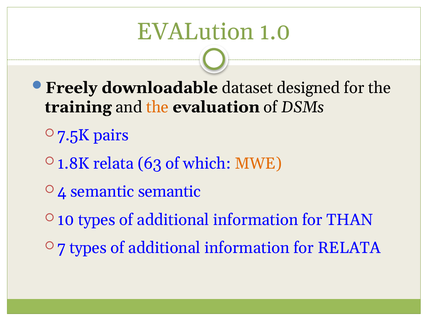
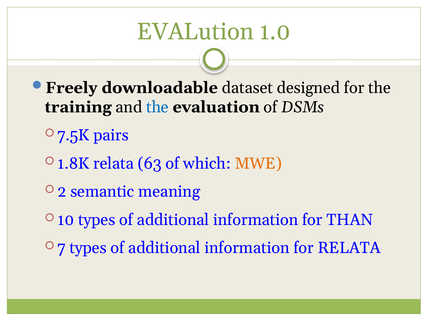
the colour: orange -> blue (157, 107)
4: 4 -> 2 (62, 192)
semantic semantic: semantic -> meaning (169, 192)
